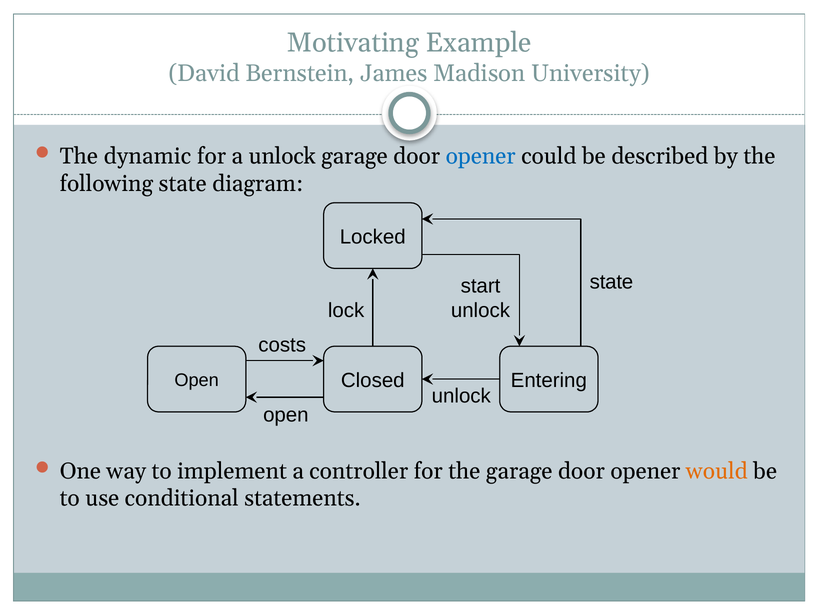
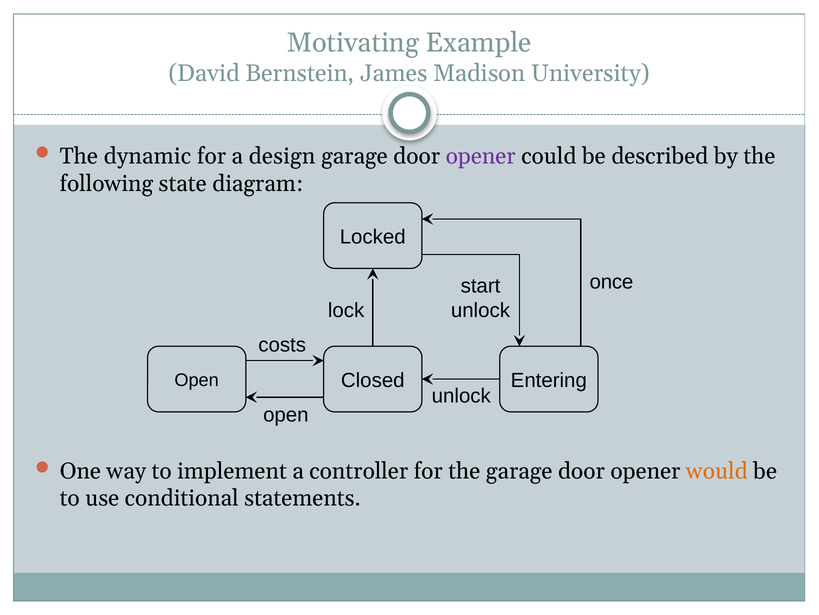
a unlock: unlock -> design (282, 156)
opener colour: blue -> purple (481, 156)
state: state -> once (611, 282)
